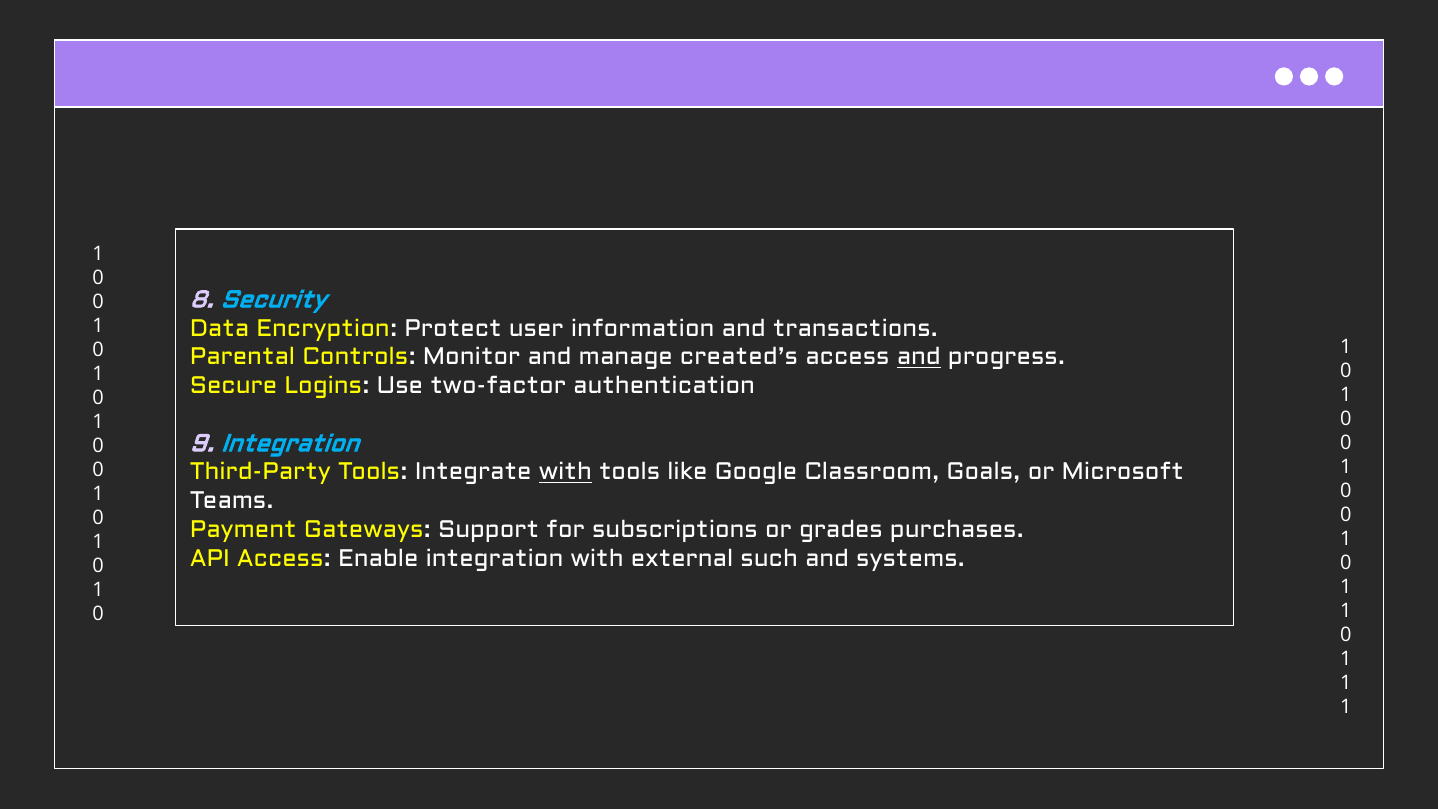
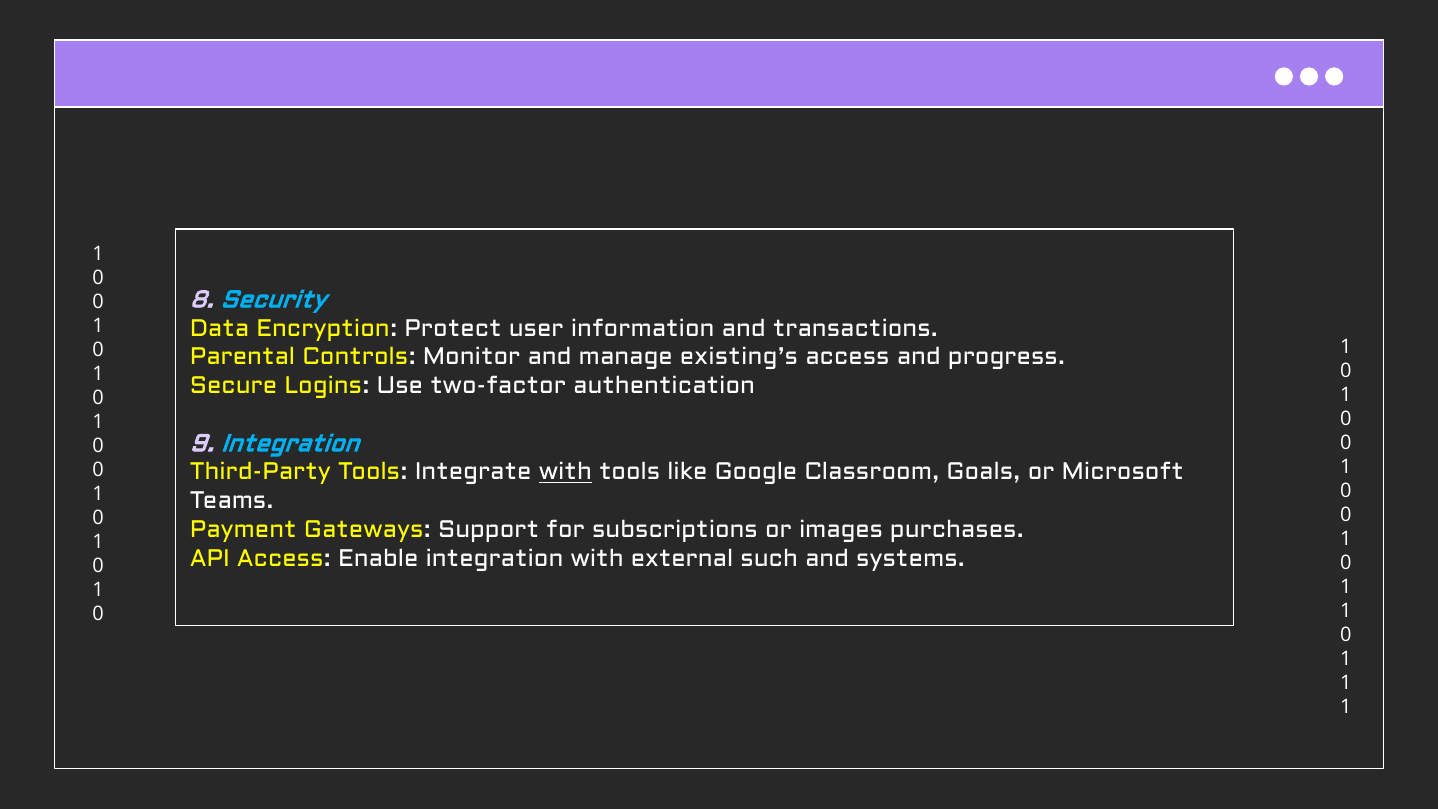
created’s: created’s -> existing’s (739, 357)
and underline: present -> none (919, 357)
grades: grades -> images (841, 529)
